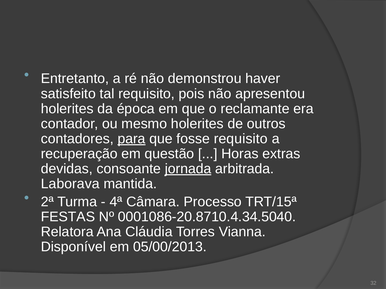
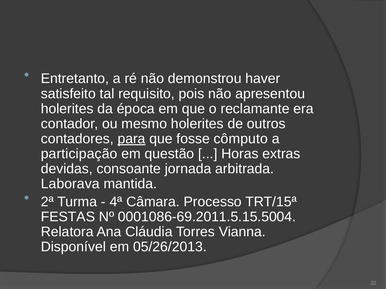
fosse requisito: requisito -> cômputo (241, 139)
recuperação: recuperação -> participação (79, 154)
jornada underline: present -> none (188, 169)
0001086-20.8710.4.34.5040: 0001086-20.8710.4.34.5040 -> 0001086-69.2011.5.15.5004 (207, 217)
05/00/2013: 05/00/2013 -> 05/26/2013 (170, 247)
